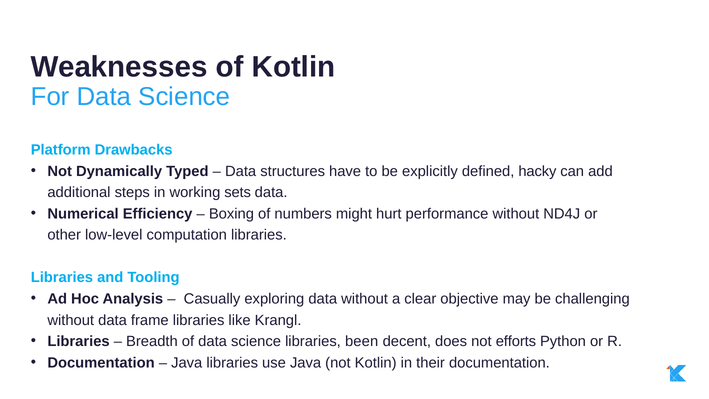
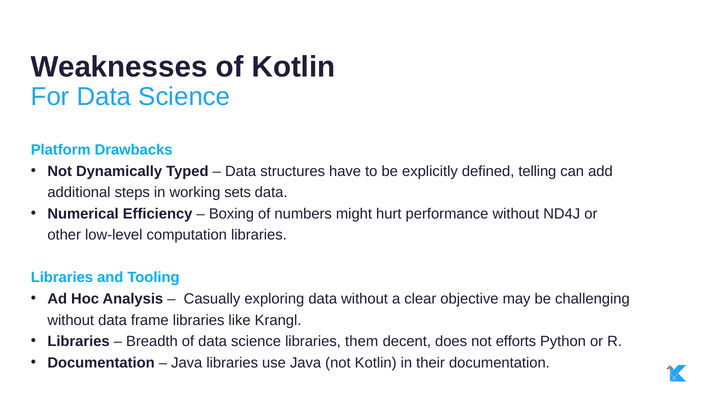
hacky: hacky -> telling (537, 171)
been: been -> them (362, 341)
